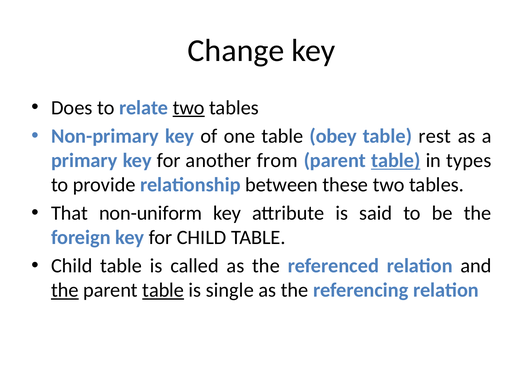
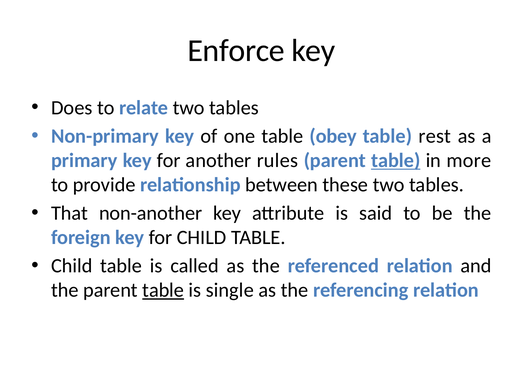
Change: Change -> Enforce (236, 51)
two underline: present -> none (189, 108)
from: from -> rules (277, 161)
types: types -> more (469, 161)
non-uniform: non-uniform -> non-another (151, 213)
the underline: present -> none (65, 290)
